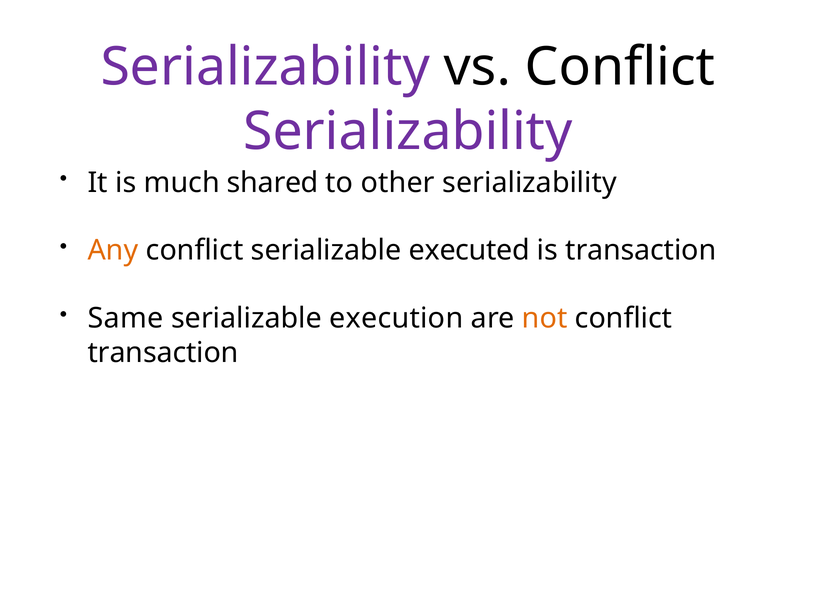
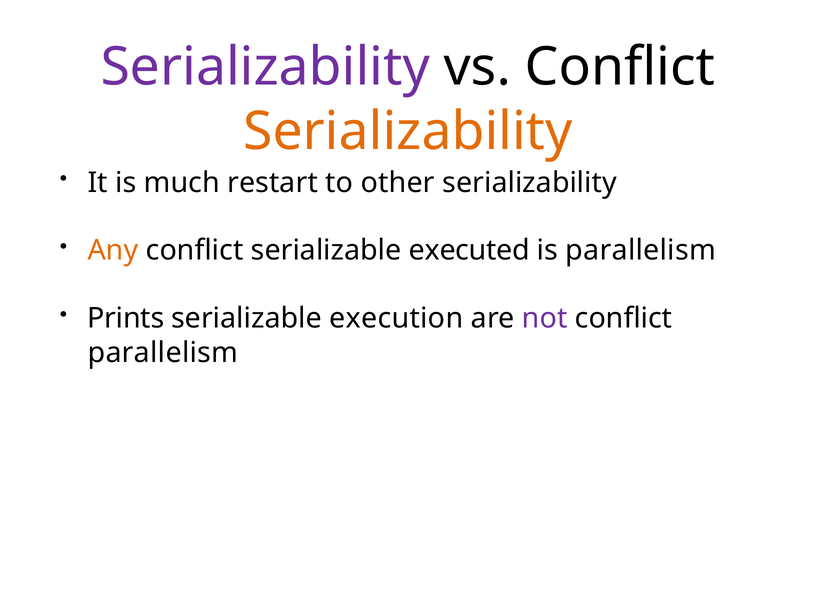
Serializability colour: purple -> orange (408, 132)
shared: shared -> restart (273, 183)
is transaction: transaction -> parallelism (641, 250)
Same: Same -> Prints (126, 318)
not colour: orange -> purple (545, 318)
transaction: transaction -> parallelism (163, 353)
